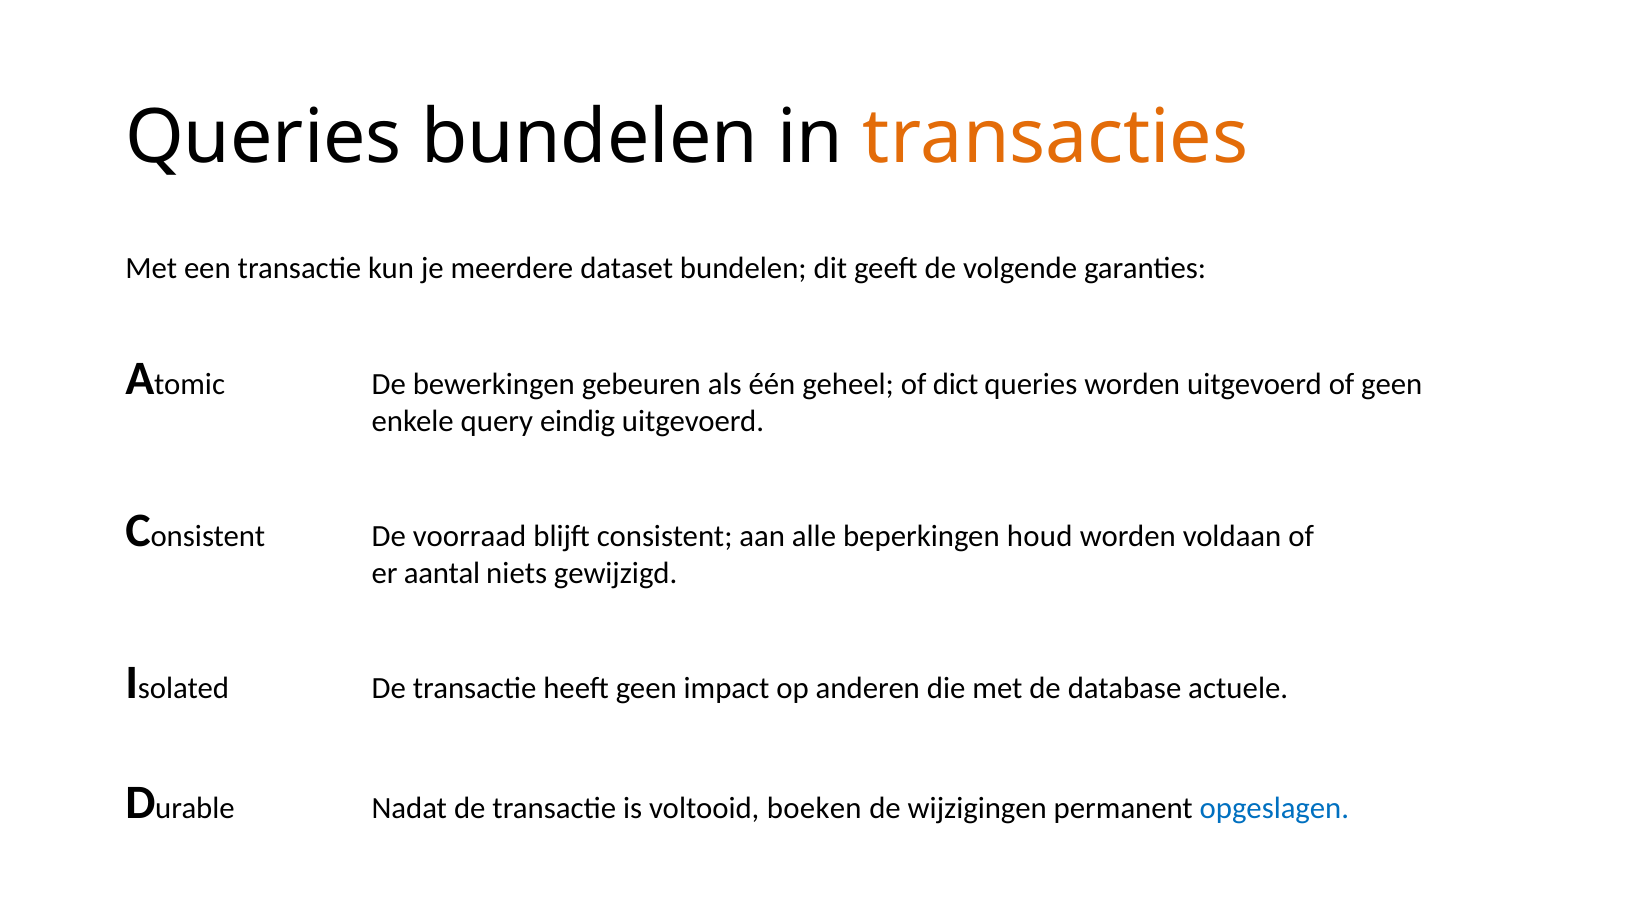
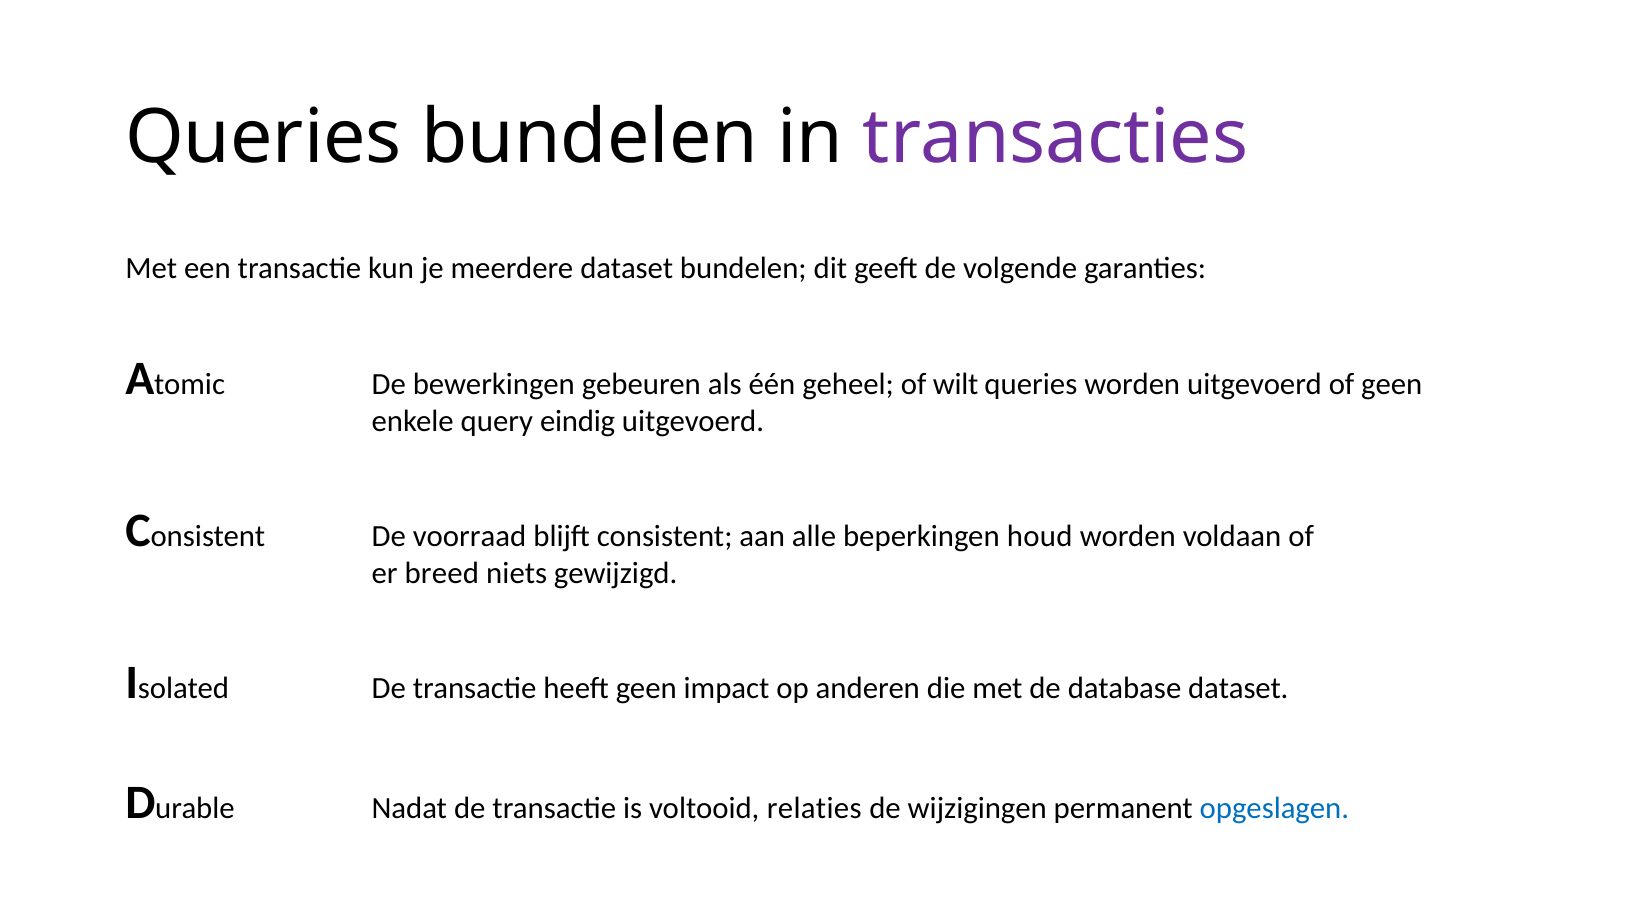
transacties colour: orange -> purple (1056, 138)
dict: dict -> wilt (956, 384)
aantal: aantal -> breed (442, 573)
database actuele: actuele -> dataset (1238, 689)
boeken: boeken -> relaties (814, 808)
